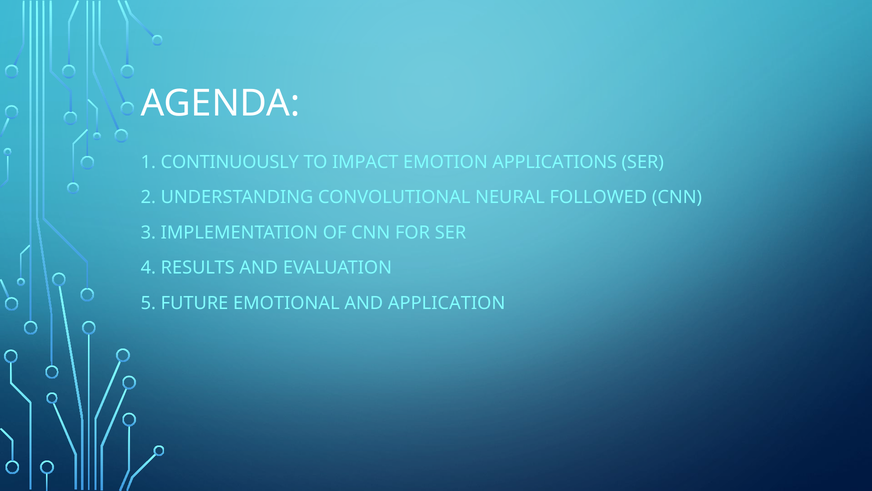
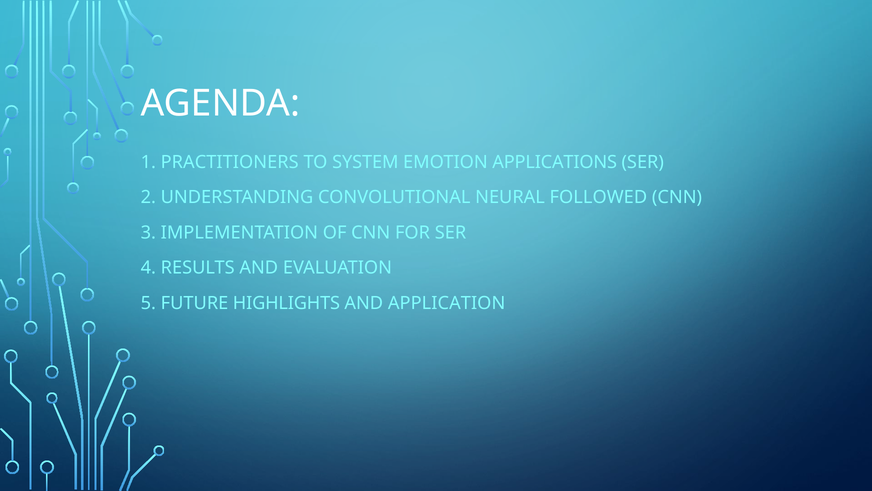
CONTINUOUSLY: CONTINUOUSLY -> PRACTITIONERS (230, 162)
IMPACT: IMPACT -> SYSTEM (365, 162)
EMOTIONAL: EMOTIONAL -> HIGHLIGHTS (286, 303)
